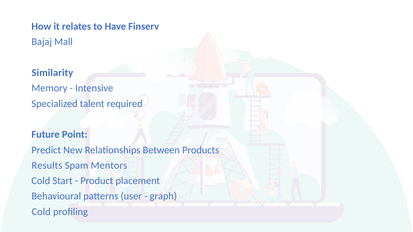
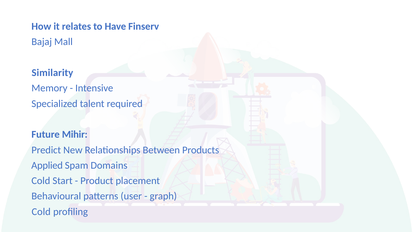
Point: Point -> Mihir (75, 135)
Results: Results -> Applied (47, 166)
Mentors: Mentors -> Domains (109, 166)
